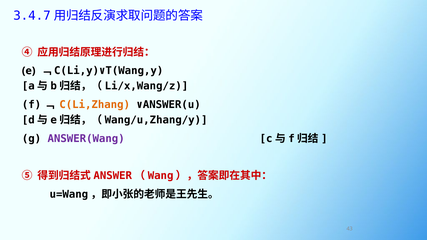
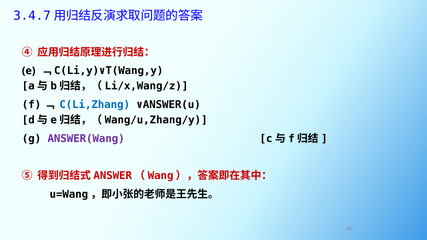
C(Li,Zhang colour: orange -> blue (95, 105)
